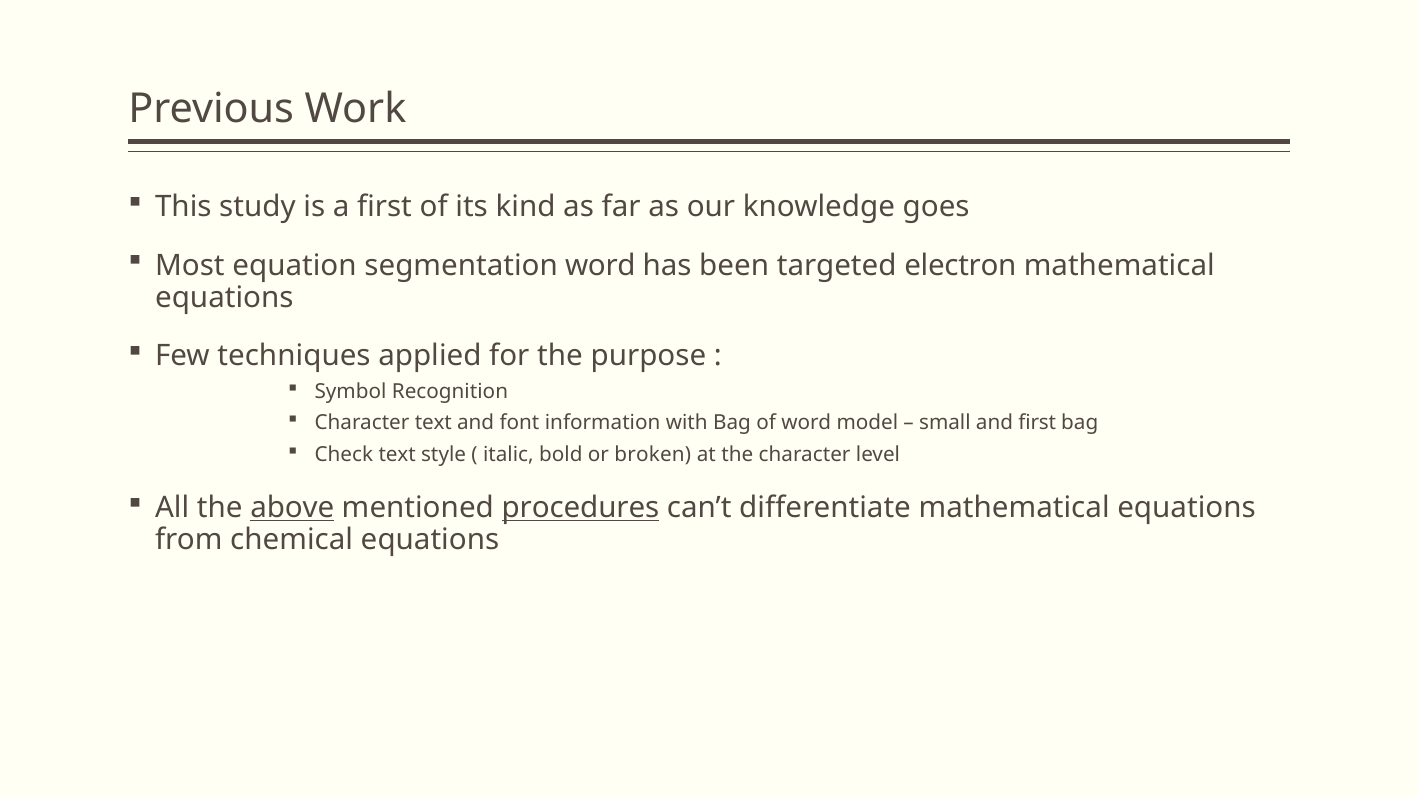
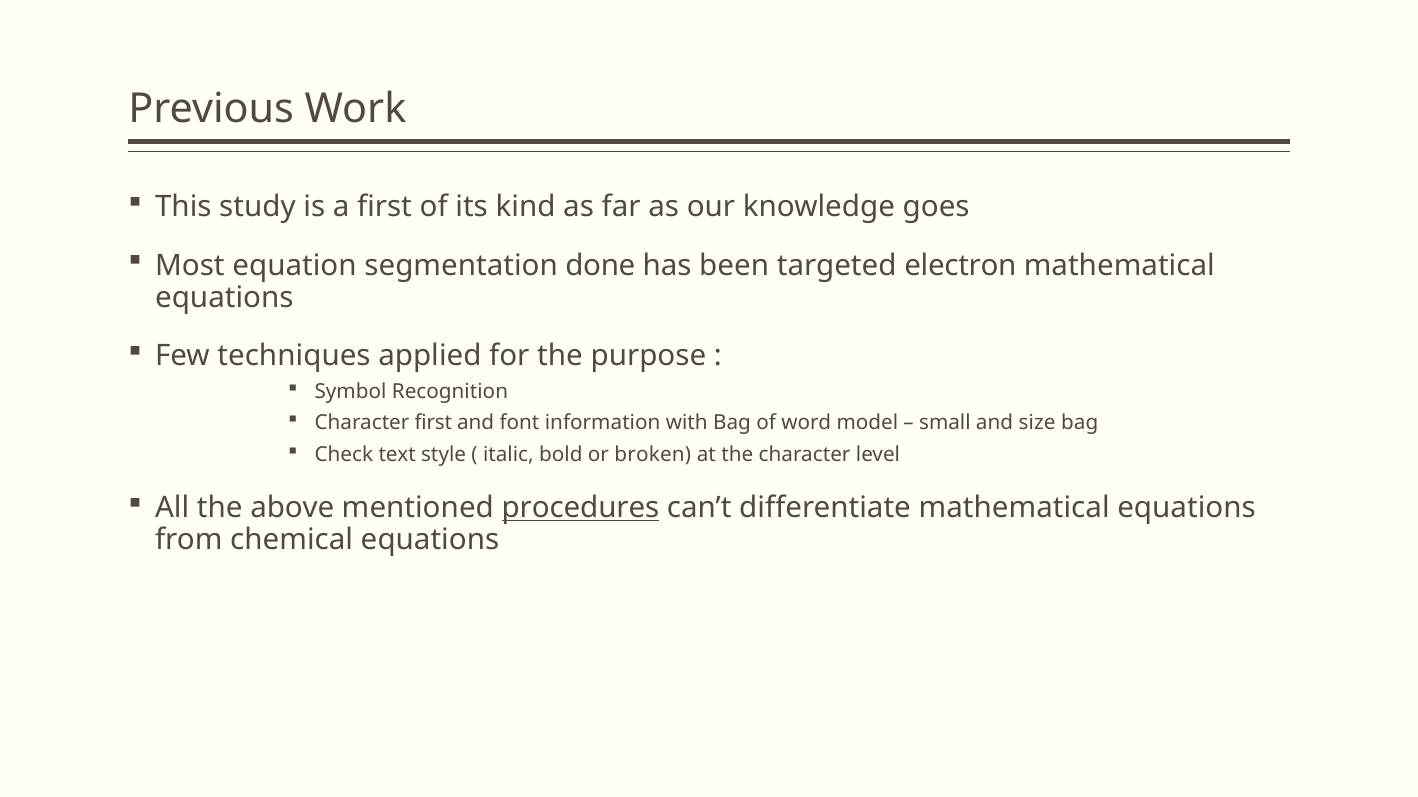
segmentation word: word -> done (600, 266)
Character text: text -> first (433, 423)
and first: first -> size (1037, 423)
above underline: present -> none (292, 508)
